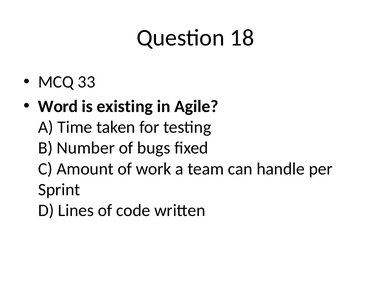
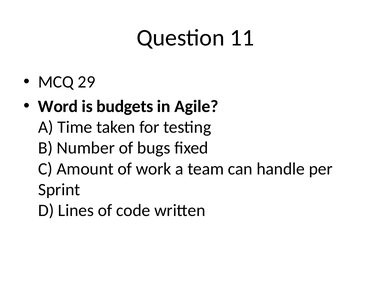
18: 18 -> 11 (242, 38)
33: 33 -> 29 (87, 82)
existing: existing -> budgets (125, 106)
